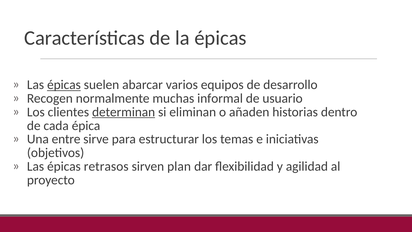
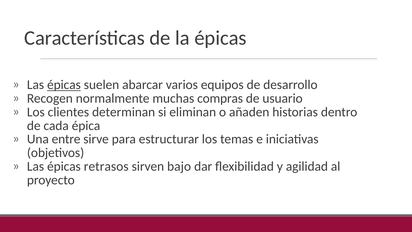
informal: informal -> compras (220, 98)
determinan underline: present -> none (124, 112)
plan: plan -> bajo (179, 166)
